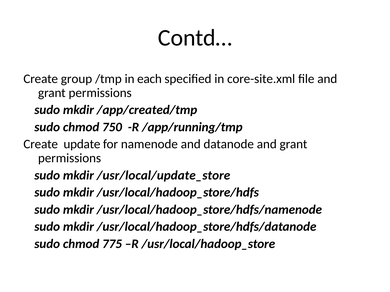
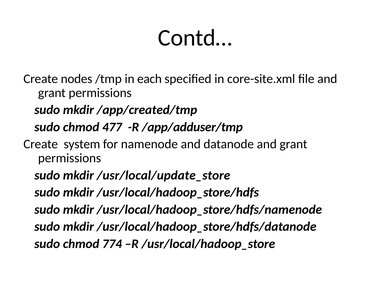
group: group -> nodes (77, 79)
750: 750 -> 477 (112, 127)
/app/running/tmp: /app/running/tmp -> /app/adduser/tmp (192, 127)
update: update -> system (82, 144)
775: 775 -> 774 (112, 244)
